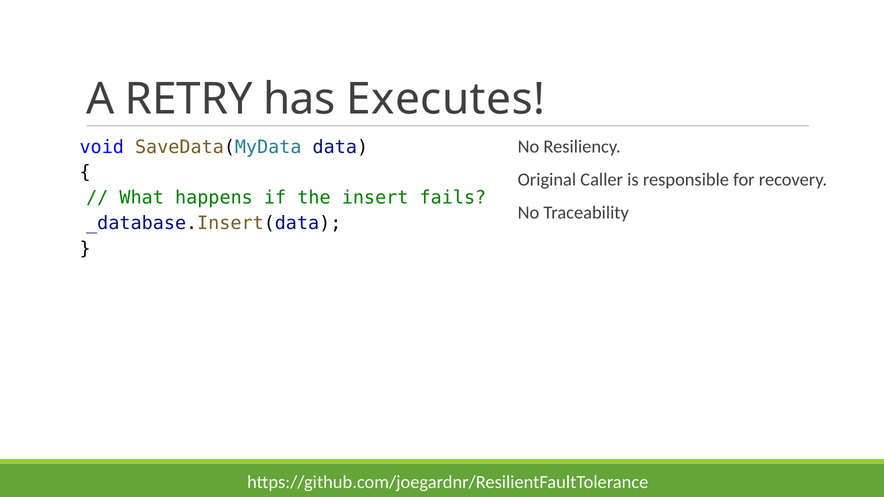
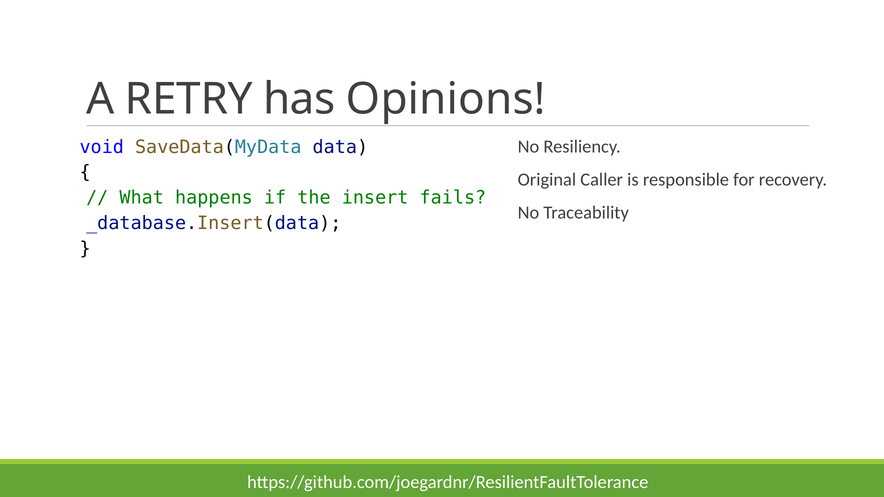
Executes: Executes -> Opinions (446, 99)
